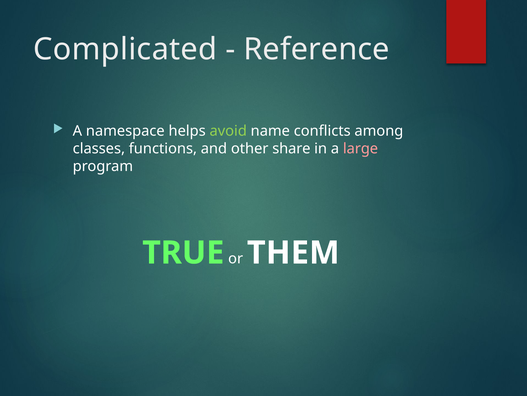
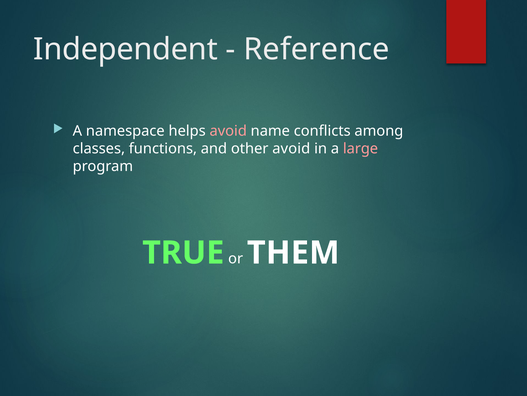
Complicated: Complicated -> Independent (125, 49)
avoid colour: light green -> pink (228, 131)
other share: share -> avoid (291, 148)
